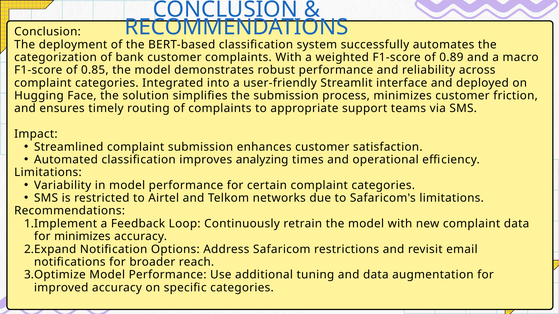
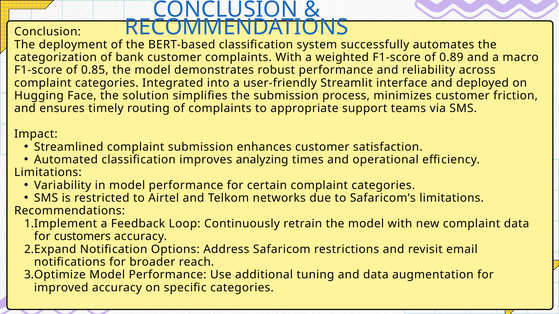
for minimizes: minimizes -> customers (82, 237)
